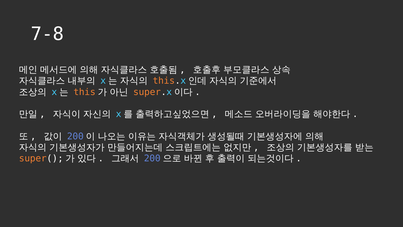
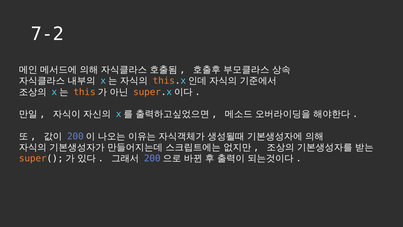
7-8: 7-8 -> 7-2 (47, 34)
